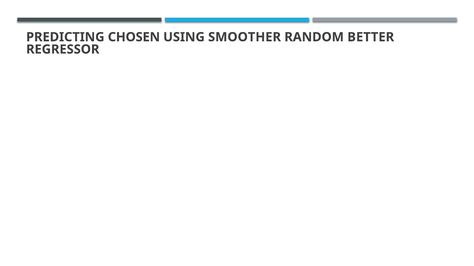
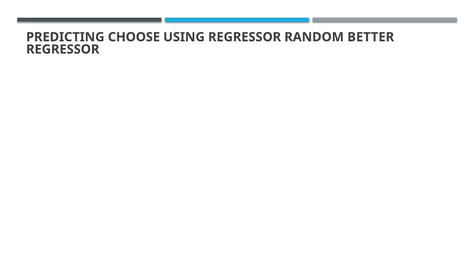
CHOSEN: CHOSEN -> CHOOSE (134, 37)
USING SMOOTHER: SMOOTHER -> REGRESSOR (245, 37)
